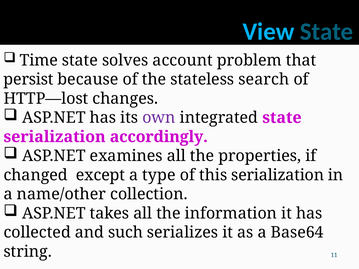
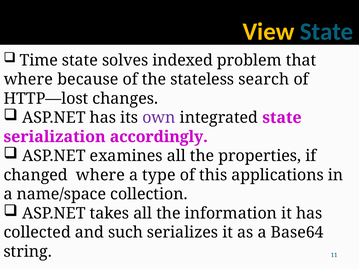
View colour: light blue -> yellow (268, 32)
account: account -> indexed (183, 60)
persist: persist -> where (28, 79)
changed except: except -> where (100, 175)
this serialization: serialization -> applications (278, 175)
name/other: name/other -> name/space (61, 194)
